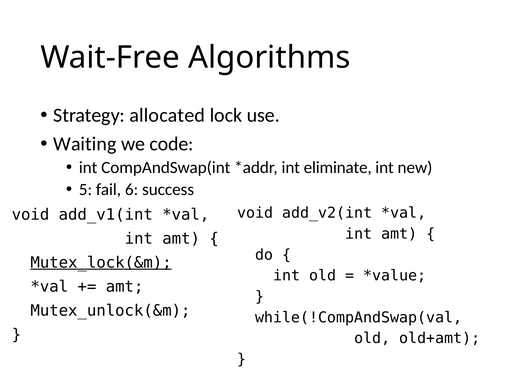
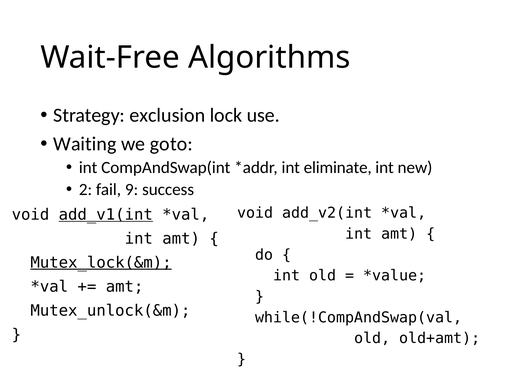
allocated: allocated -> exclusion (167, 116)
code: code -> goto (171, 144)
5: 5 -> 2 (85, 190)
6: 6 -> 9 (132, 190)
add_v1(int underline: none -> present (106, 215)
